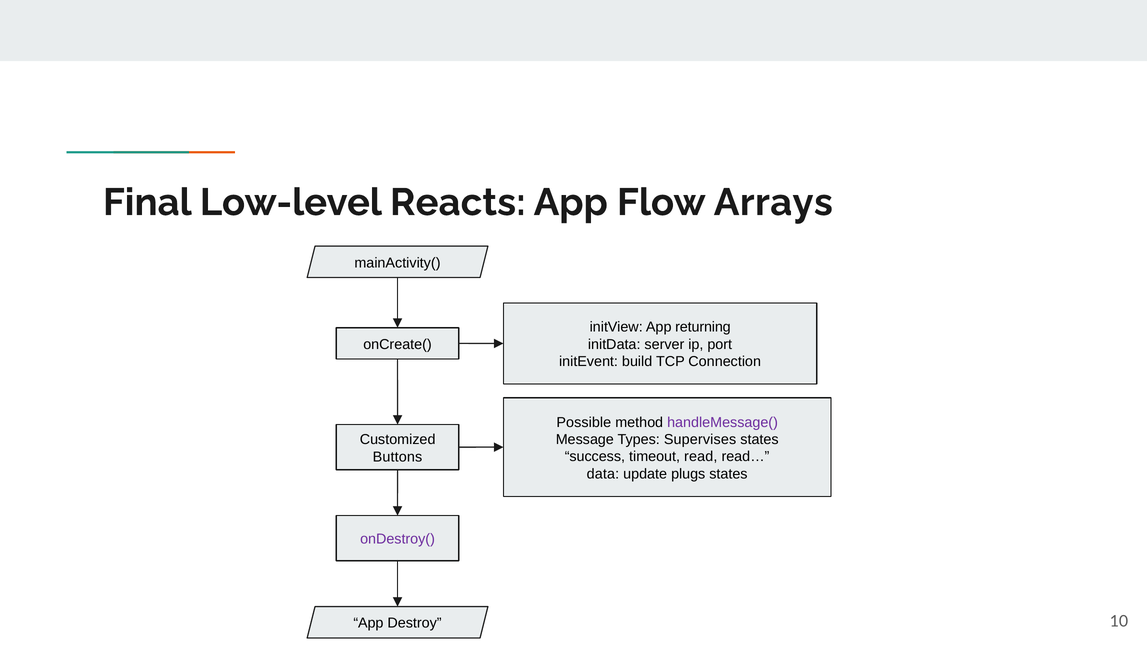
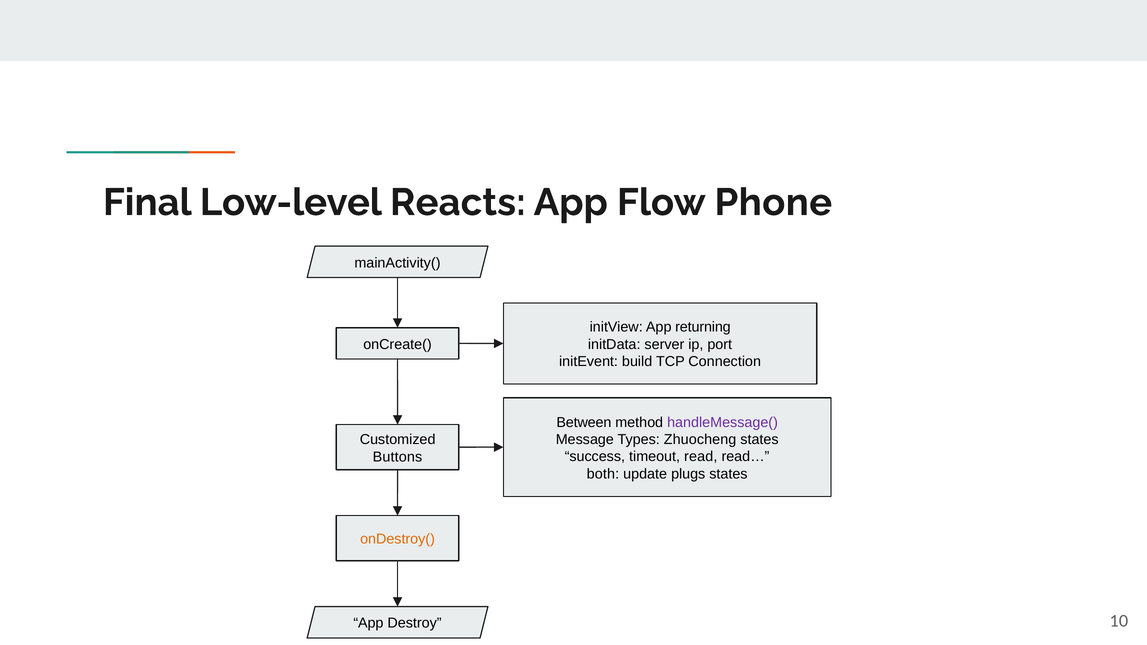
Arrays: Arrays -> Phone (773, 203)
Possible: Possible -> Between (584, 422)
Supervises: Supervises -> Zhuocheng (700, 440)
data: data -> both (603, 474)
onDestroy( colour: purple -> orange (398, 539)
